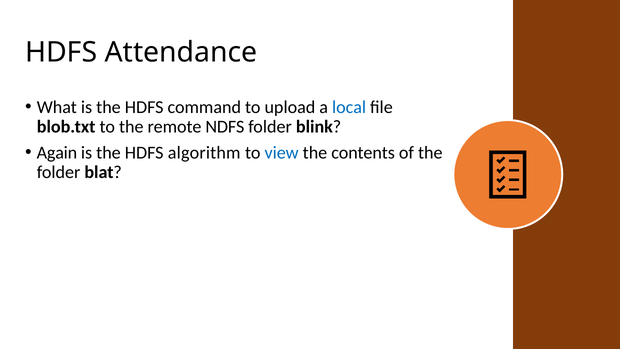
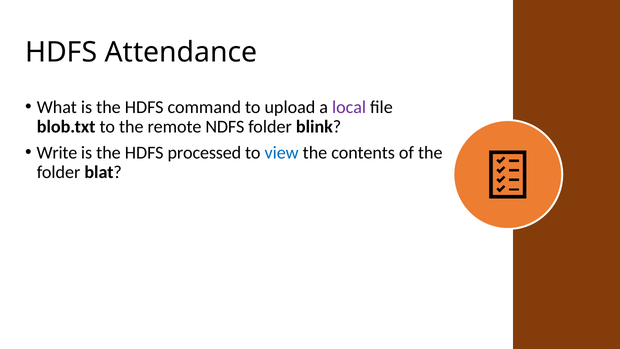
local colour: blue -> purple (349, 107)
Again: Again -> Write (57, 153)
algorithm: algorithm -> processed (204, 153)
